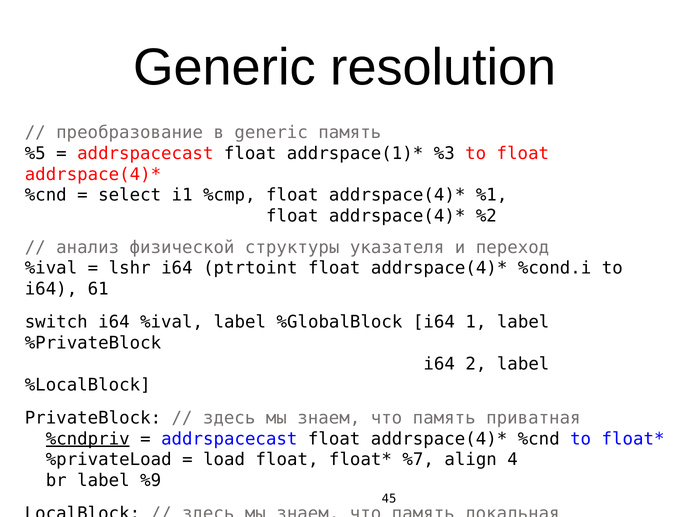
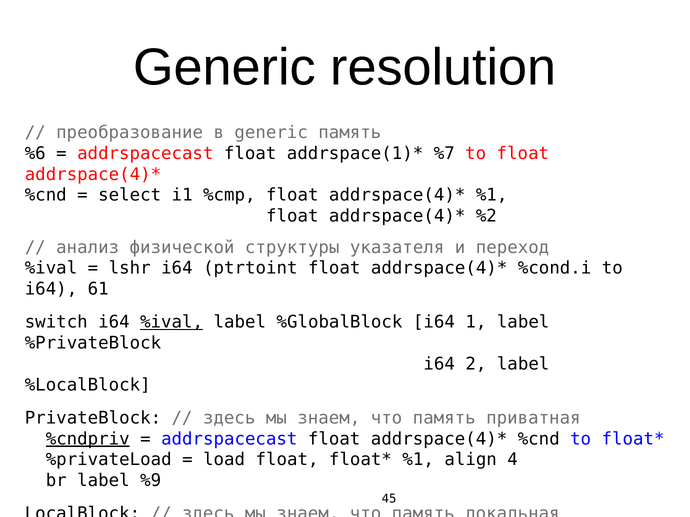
%5: %5 -> %6 (35, 154)
%3: %3 -> %7 (444, 154)
%ival underline: none -> present (172, 322)
%7: %7 -> %1 (418, 460)
